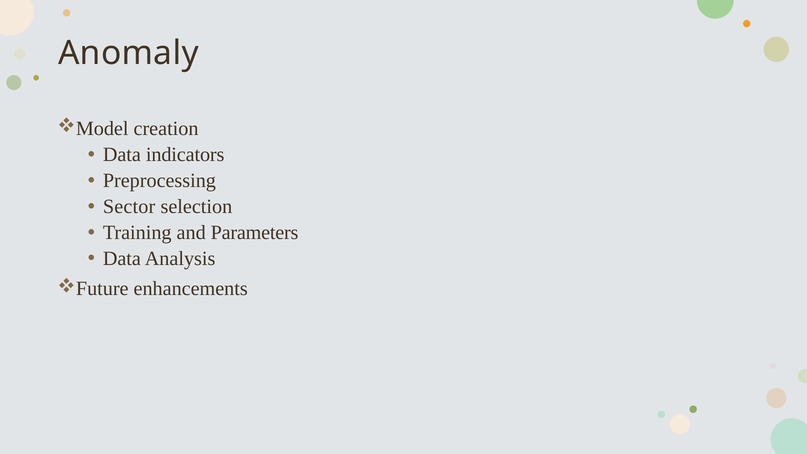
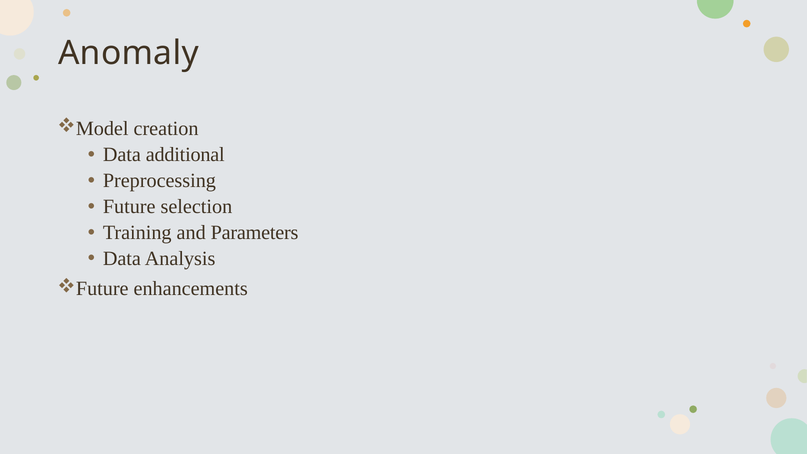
indicators: indicators -> additional (185, 155)
Sector: Sector -> Future (129, 207)
